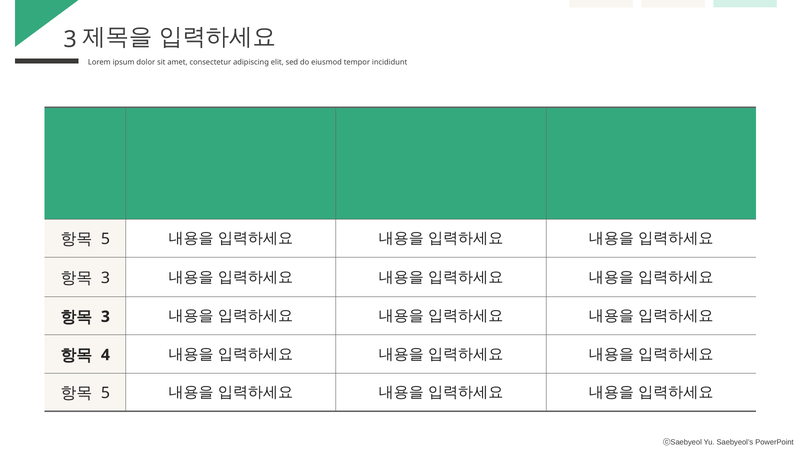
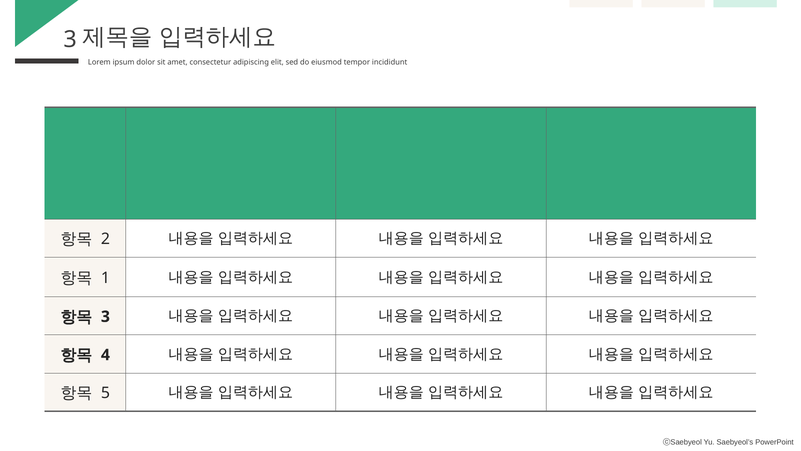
5: 5 -> 2 (105, 239)
3: 3 -> 1 (105, 278)
